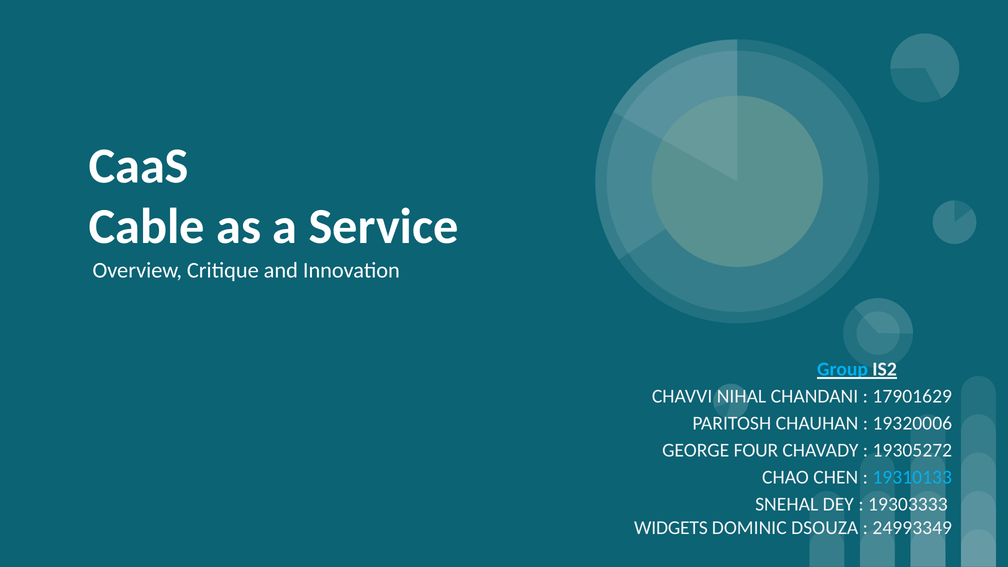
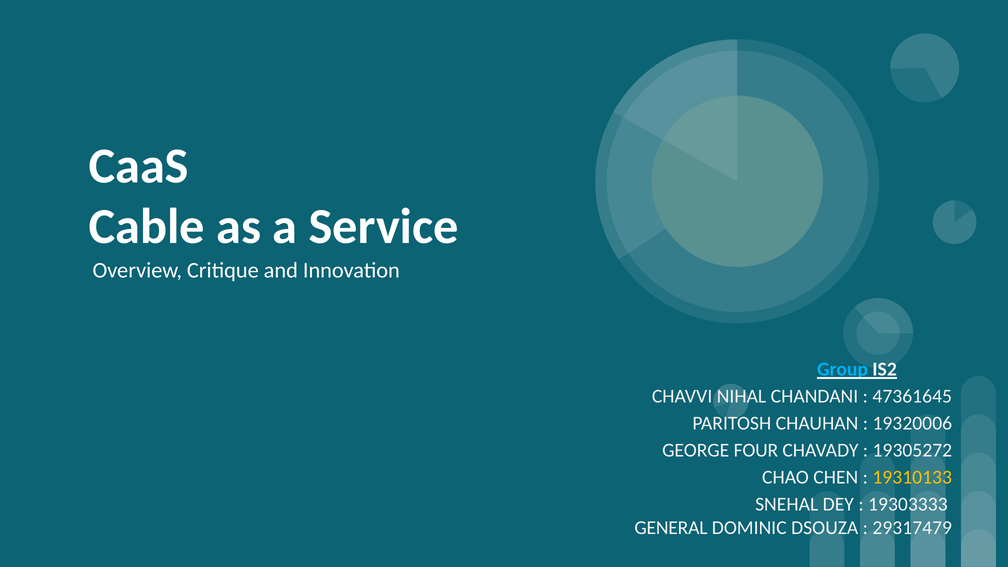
17901629: 17901629 -> 47361645 (912, 396)
19310133 colour: light blue -> yellow (912, 477)
WIDGETS: WIDGETS -> GENERAL (671, 528)
24993349: 24993349 -> 29317479 (912, 528)
